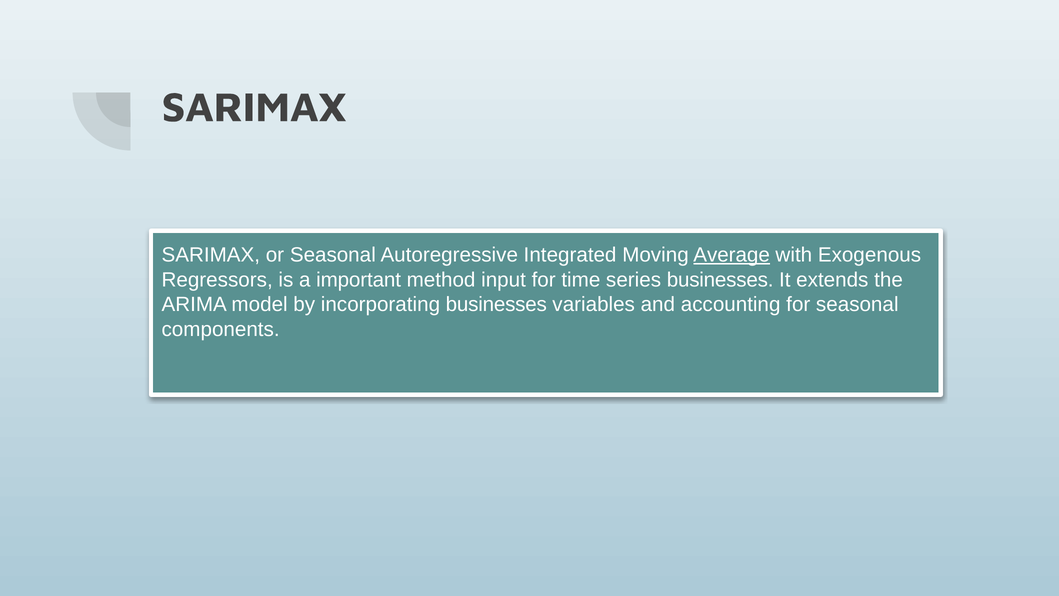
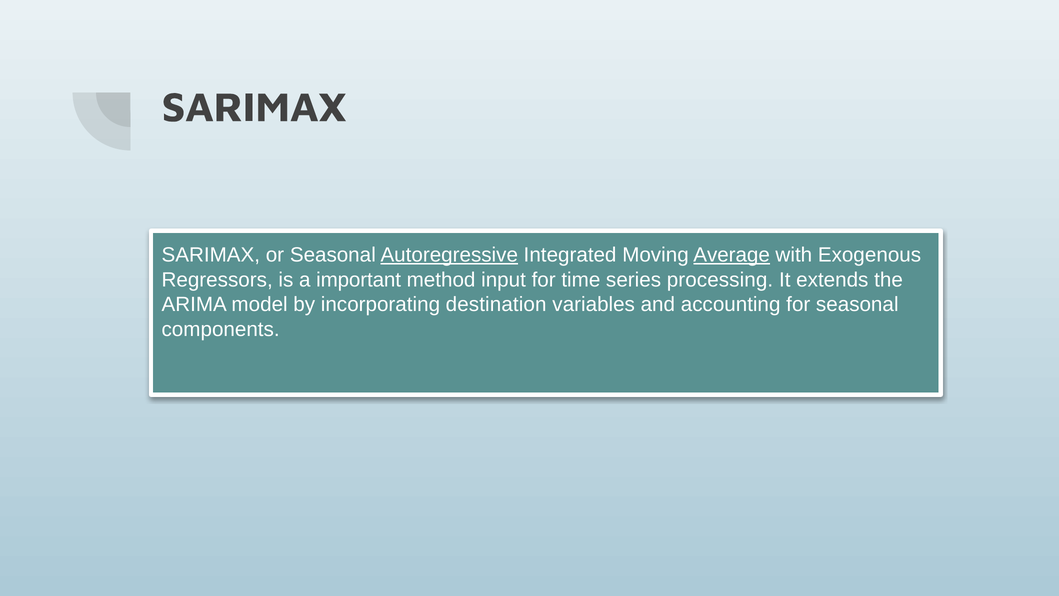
Autoregressive underline: none -> present (449, 255)
series businesses: businesses -> processing (720, 280)
incorporating businesses: businesses -> destination (496, 304)
